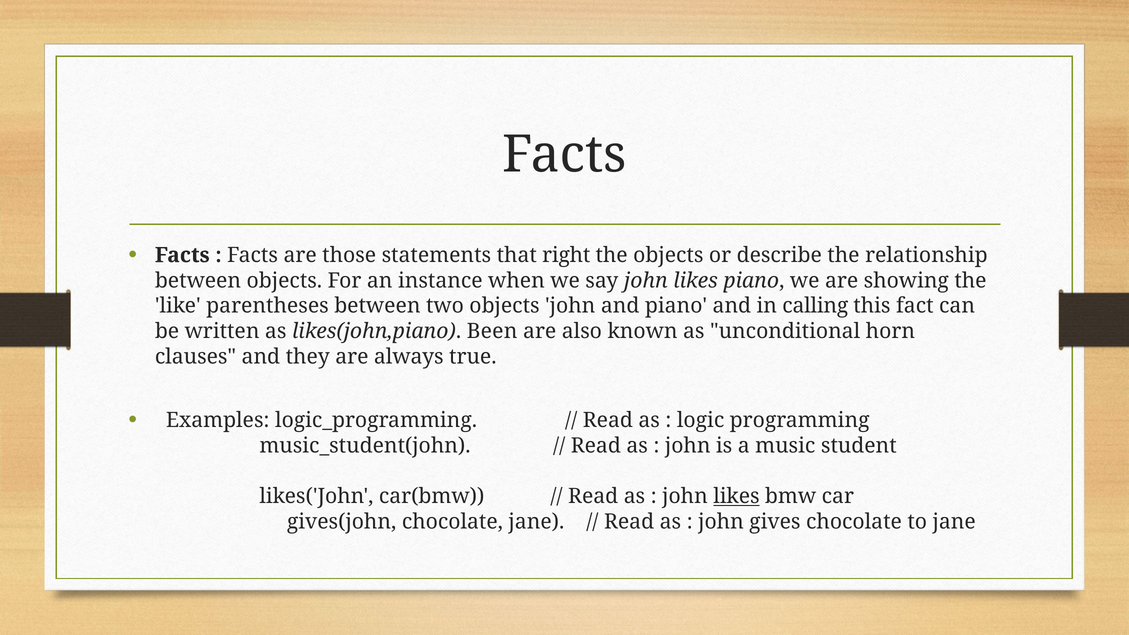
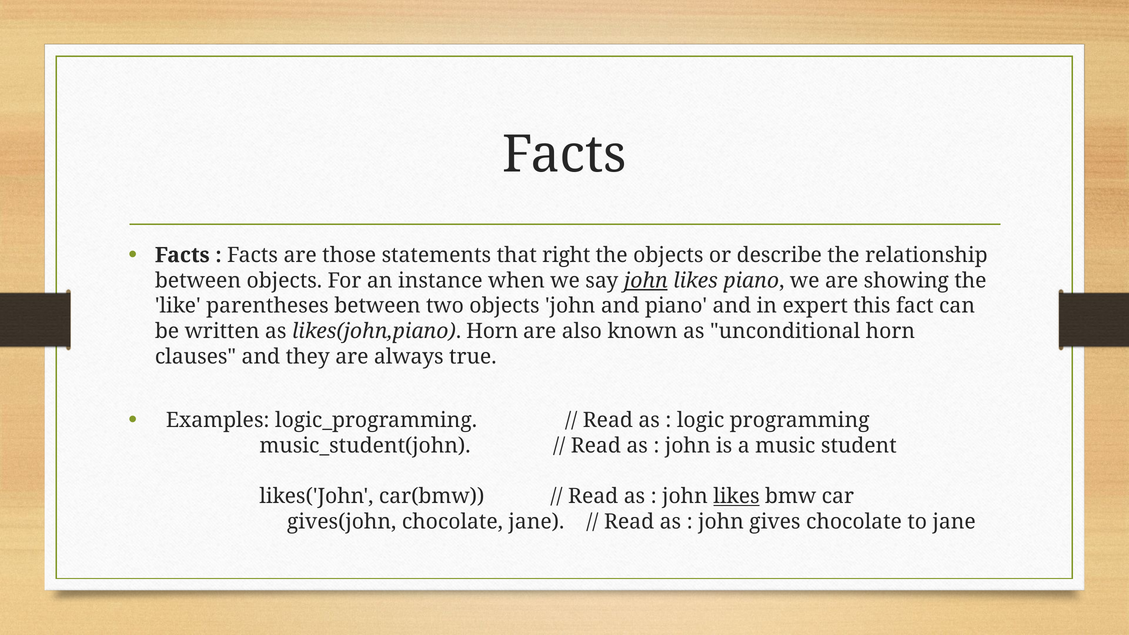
john underline: none -> present (646, 281)
calling: calling -> expert (815, 306)
likes(john,piano Been: Been -> Horn (492, 331)
